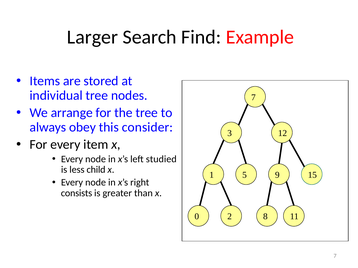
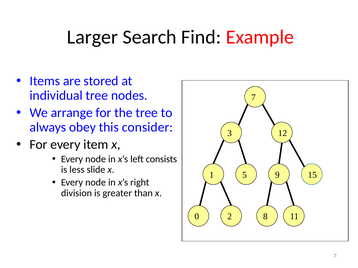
studied: studied -> consists (161, 159)
child: child -> slide (96, 170)
consists: consists -> division (76, 193)
